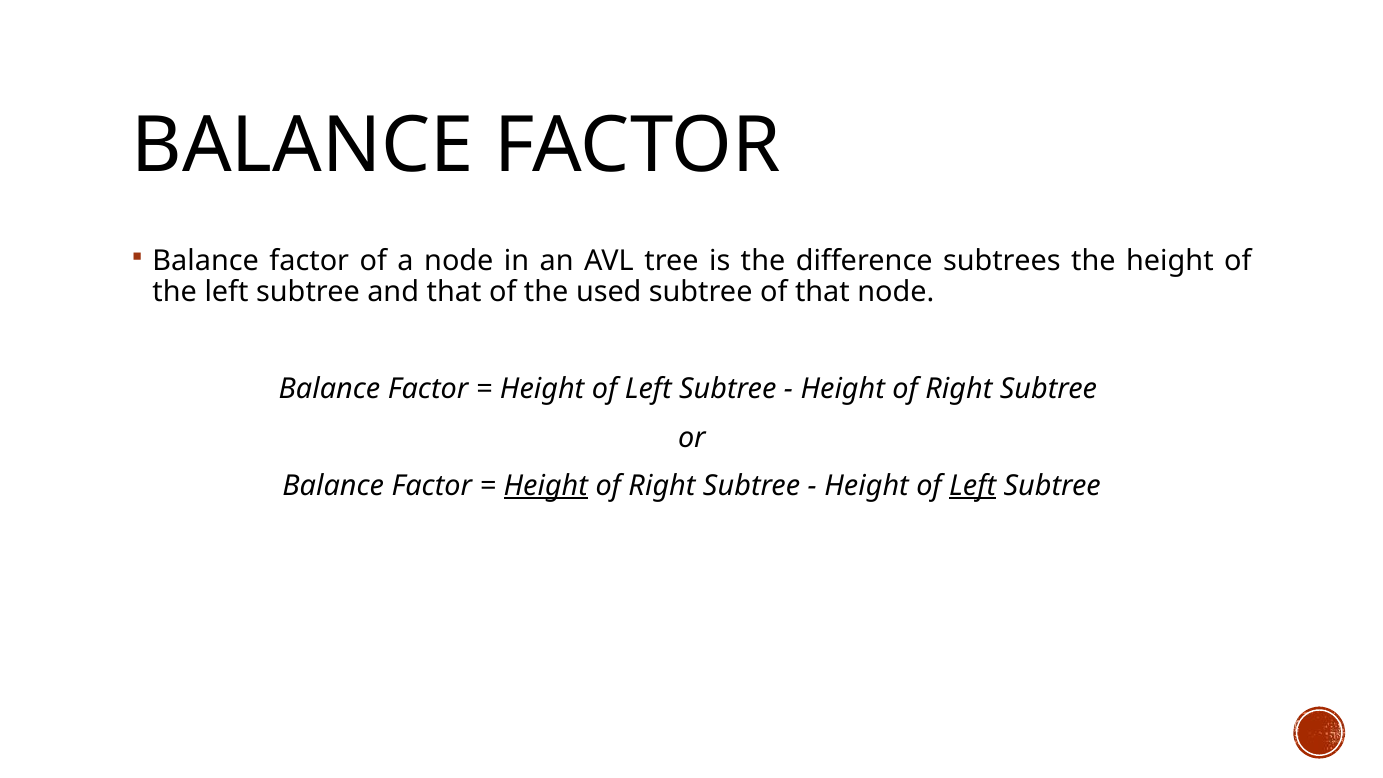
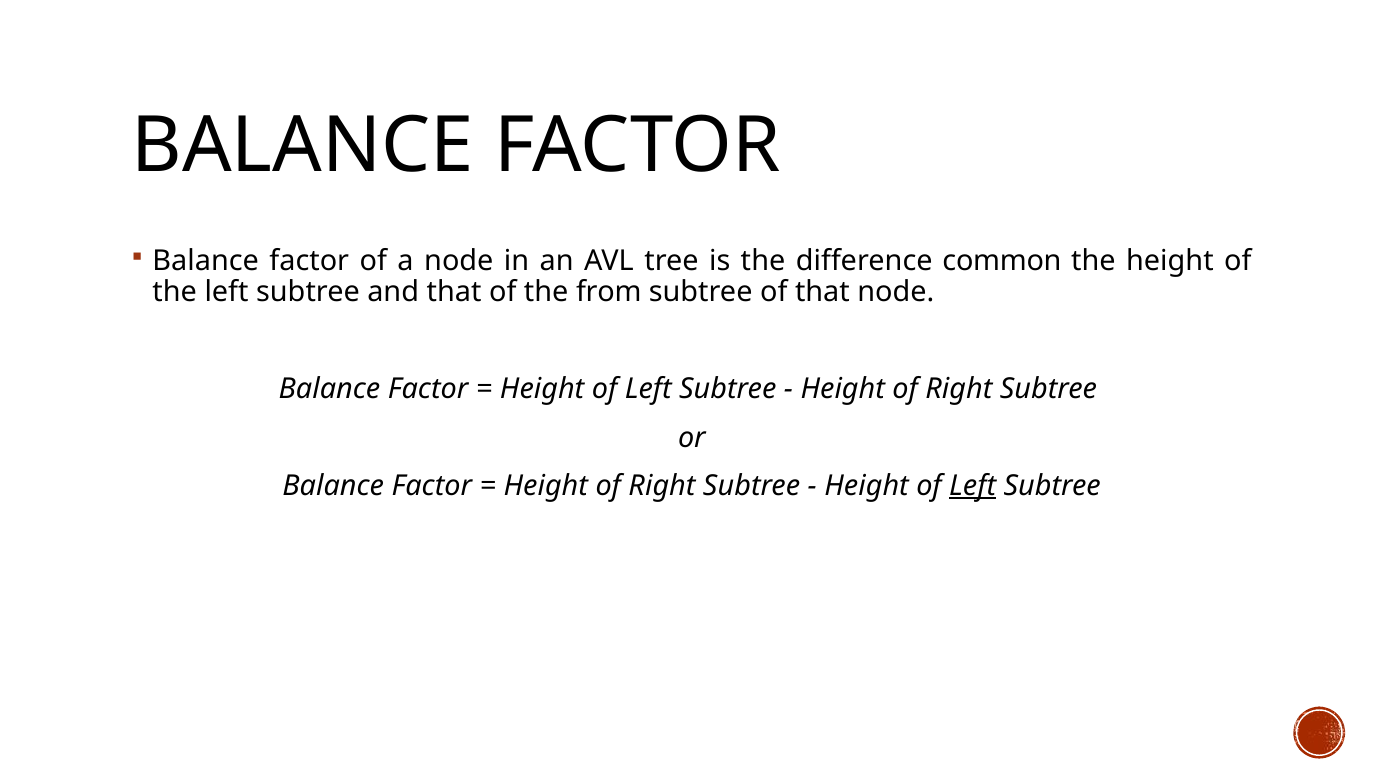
subtrees: subtrees -> common (1002, 261)
used: used -> from (609, 292)
Height underline: present -> none (546, 486)
